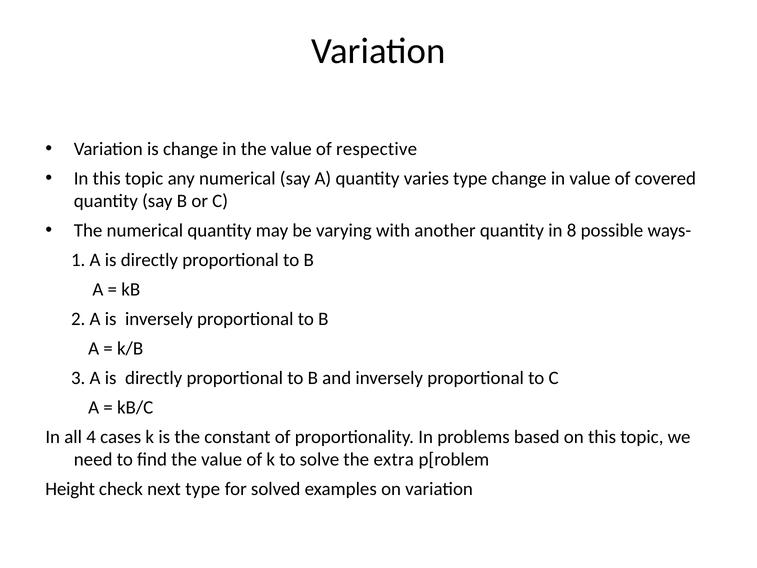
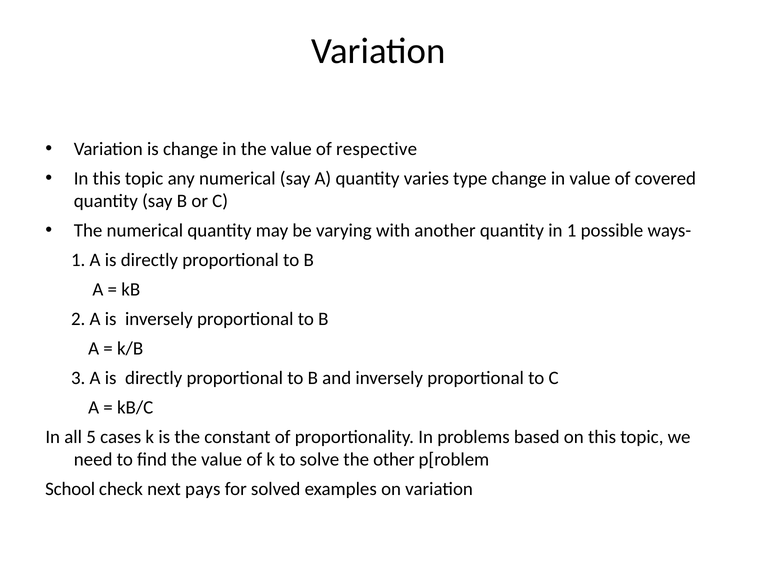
in 8: 8 -> 1 (572, 231)
4: 4 -> 5 (91, 437)
extra: extra -> other (394, 459)
Height: Height -> School (70, 489)
next type: type -> pays (203, 489)
